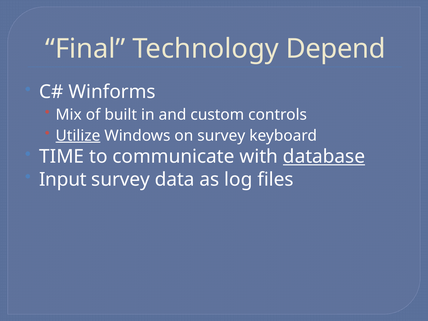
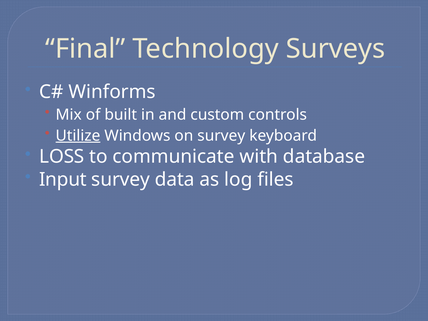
Depend: Depend -> Surveys (336, 49)
TIME: TIME -> LOSS (62, 157)
database underline: present -> none (324, 157)
